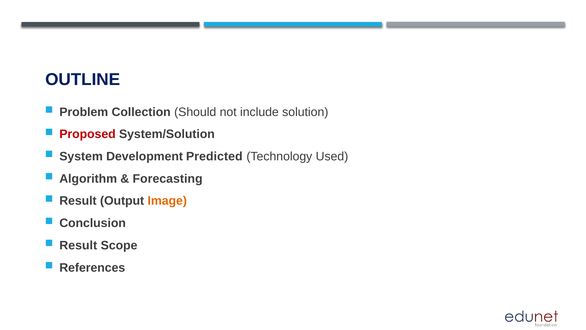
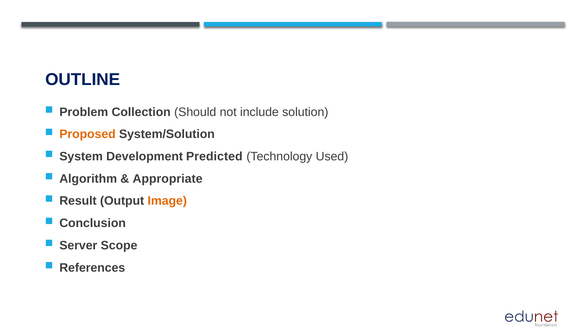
Proposed colour: red -> orange (88, 134)
Forecasting: Forecasting -> Appropriate (168, 179)
Result: Result -> Server (78, 245)
